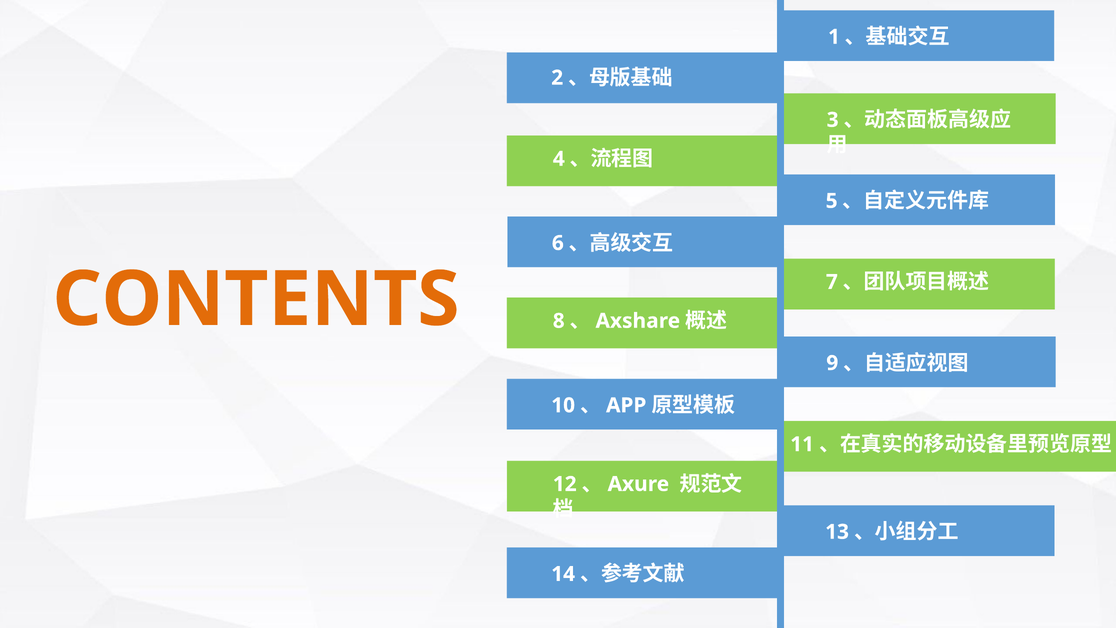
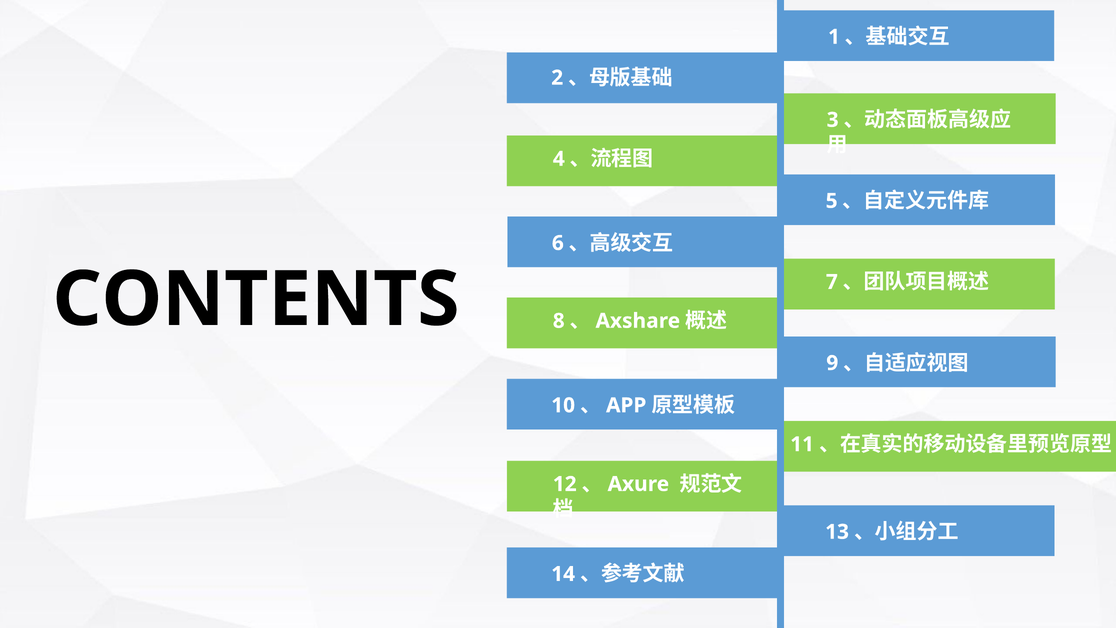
CONTENTS colour: orange -> black (256, 299)
